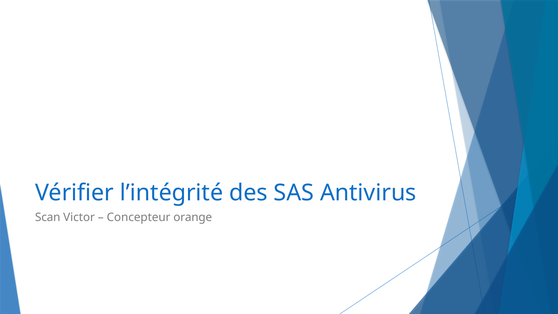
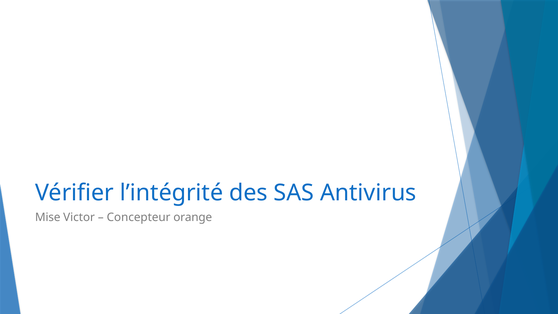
Scan: Scan -> Mise (48, 217)
